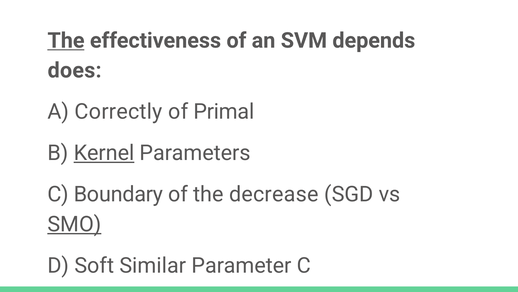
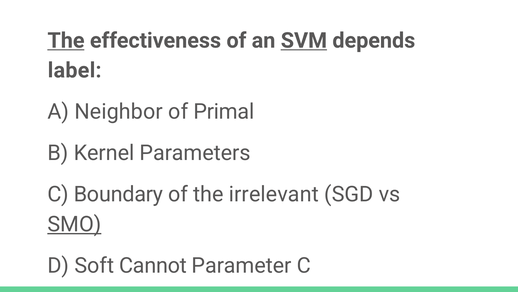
SVM underline: none -> present (304, 40)
does: does -> label (75, 70)
Correctly: Correctly -> Neighbor (119, 111)
Kernel underline: present -> none (104, 153)
decrease: decrease -> irrelevant (274, 194)
Similar: Similar -> Cannot (153, 265)
